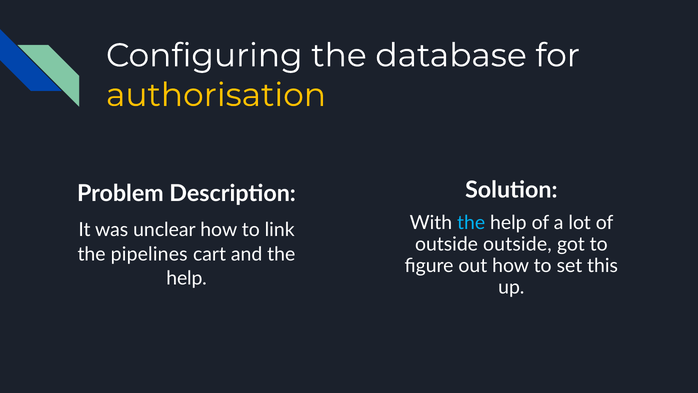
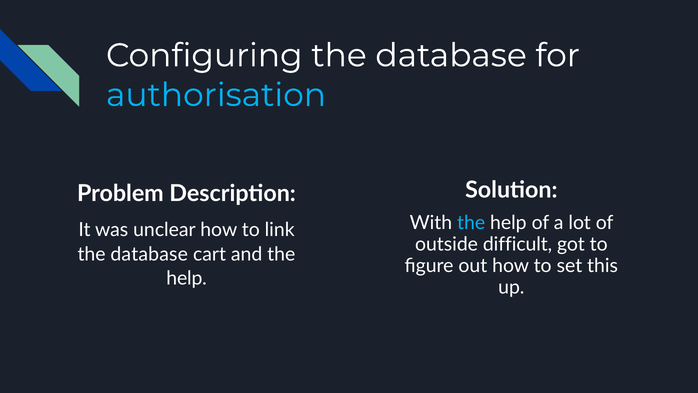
authorisation colour: yellow -> light blue (216, 95)
outside outside: outside -> difficult (518, 244)
pipelines: pipelines -> database (149, 254)
